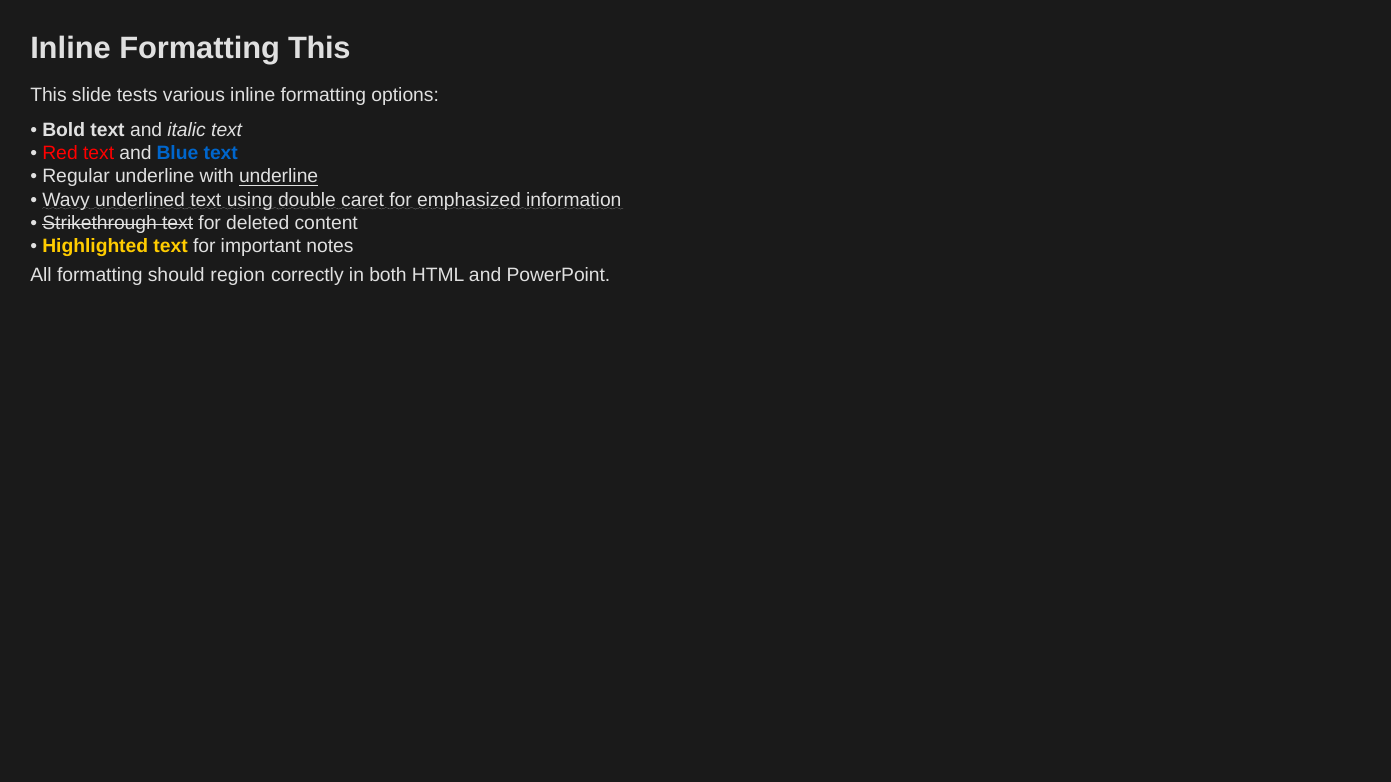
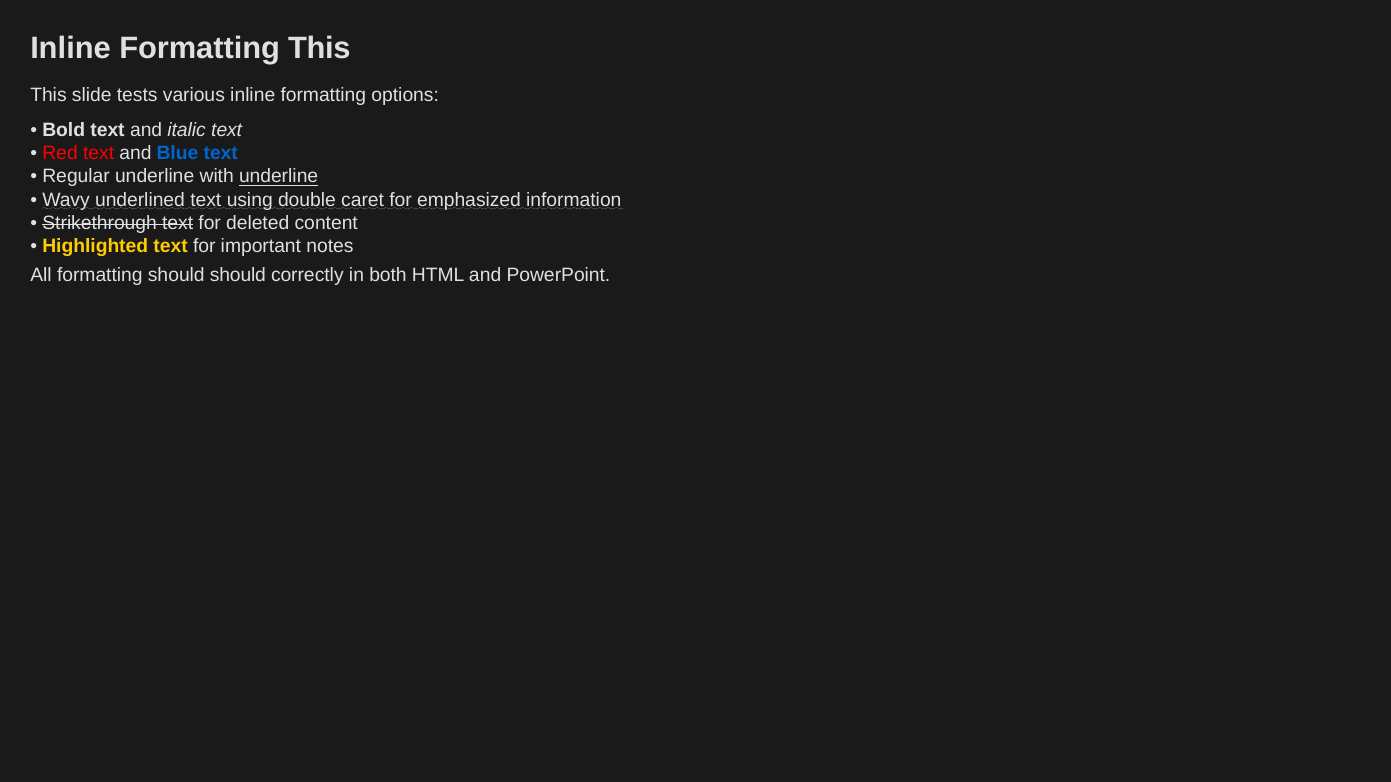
should region: region -> should (238, 275)
